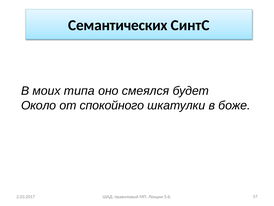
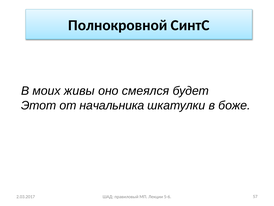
Семантических: Семантических -> Полнокровной (118, 25)
типа: типа -> живы (79, 91)
Около: Около -> Этот (39, 105)
спокойного: спокойного -> начальника (112, 105)
